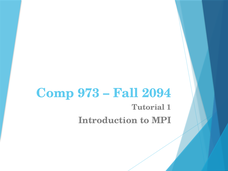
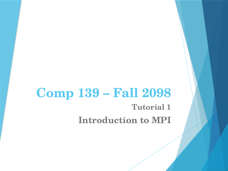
973: 973 -> 139 (89, 93)
2094: 2094 -> 2098 (157, 93)
